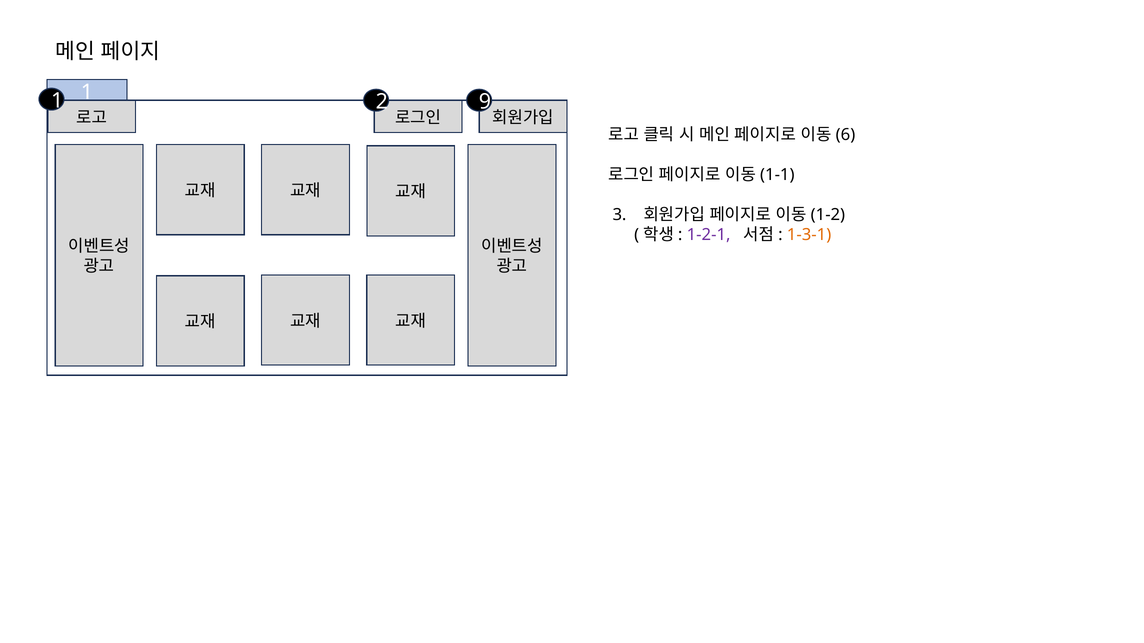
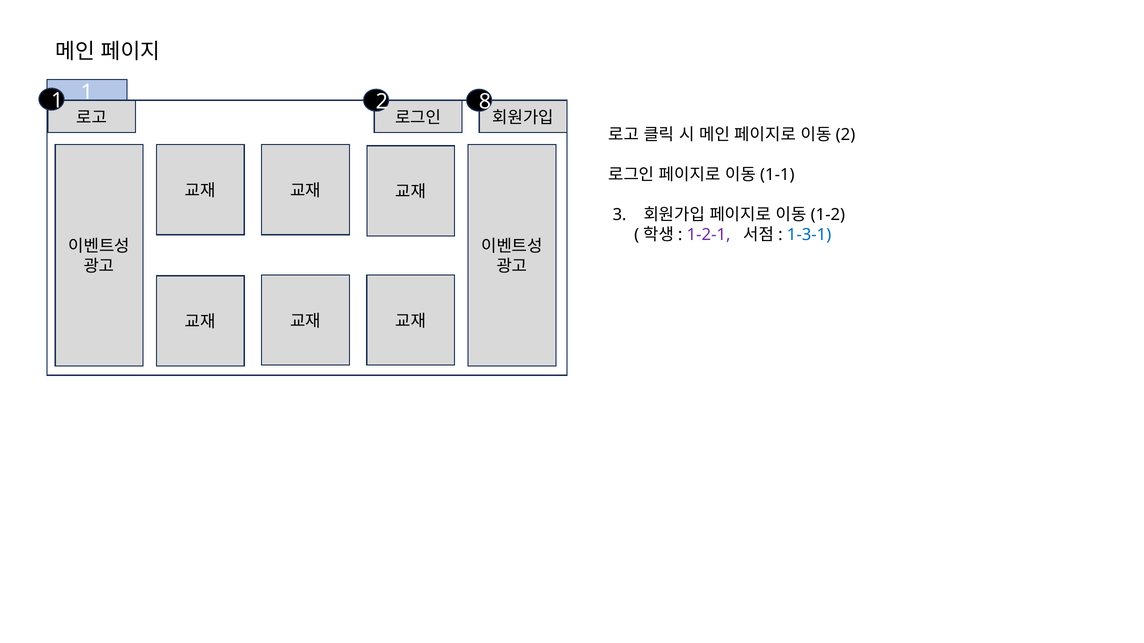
9: 9 -> 8 (485, 102)
6: 6 -> 2 (846, 135)
1-3-1 colour: orange -> blue (809, 235)
